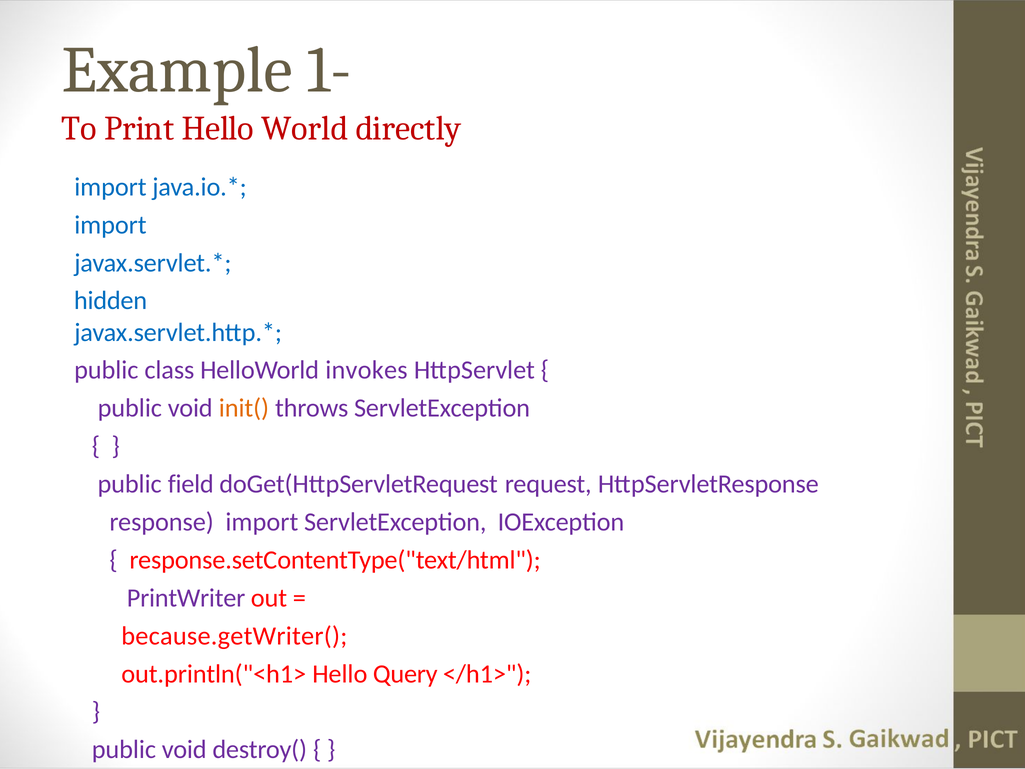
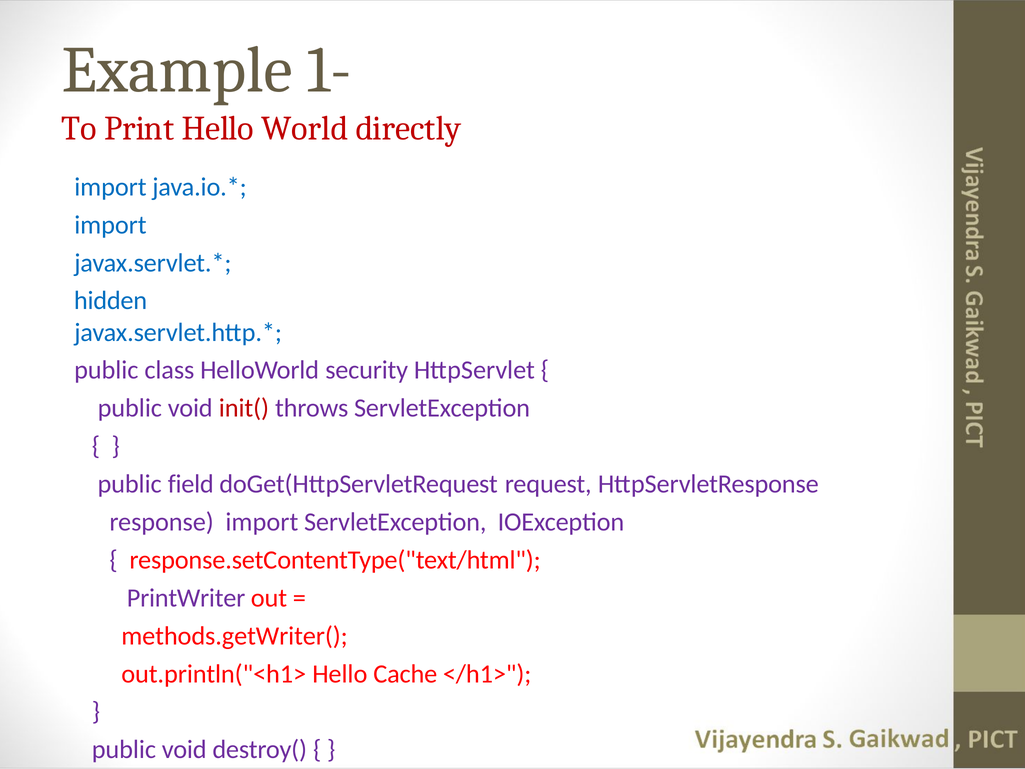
invokes: invokes -> security (367, 370)
init( colour: orange -> red (244, 408)
because.getWriter(: because.getWriter( -> methods.getWriter( (234, 636)
Query: Query -> Cache (405, 674)
